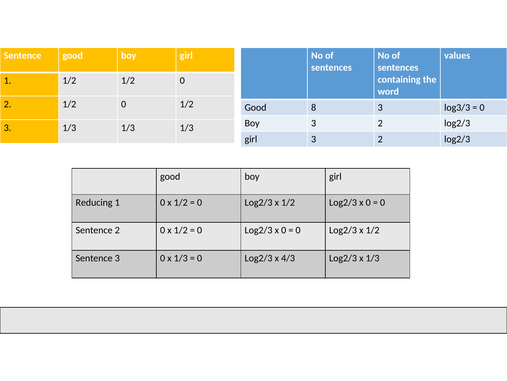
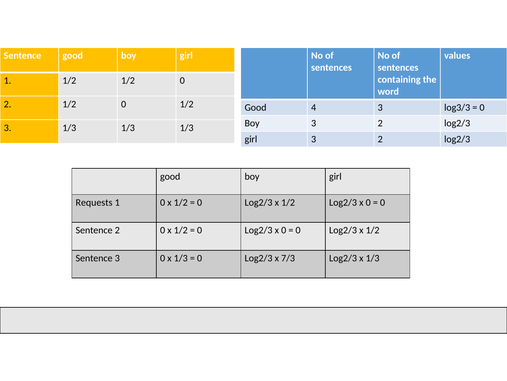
8: 8 -> 4 (314, 107)
Reducing: Reducing -> Requests (94, 202)
4/3: 4/3 -> 7/3 (288, 258)
